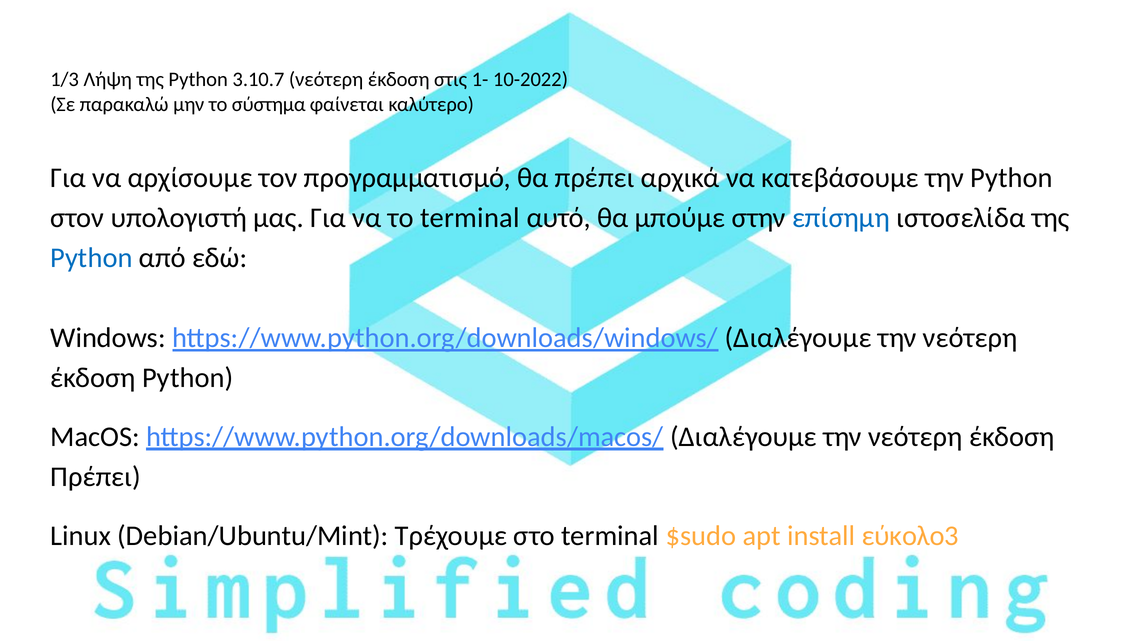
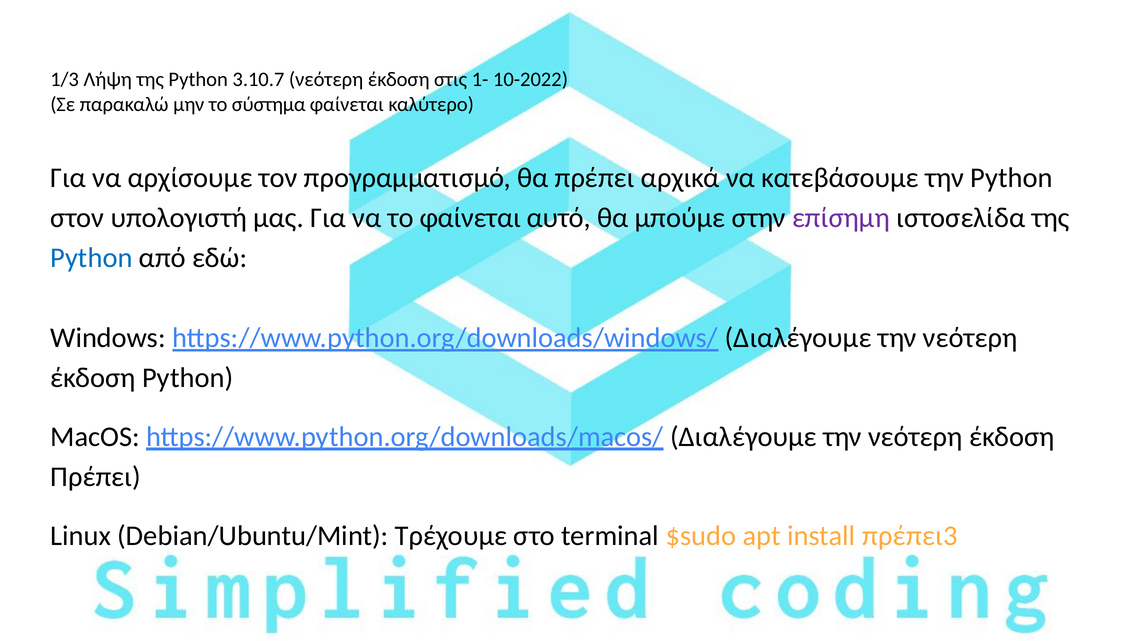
το terminal: terminal -> φαίνεται (470, 218)
επίσημη colour: blue -> purple (841, 218)
εύκολο3: εύκολο3 -> πρέπει3 (910, 536)
